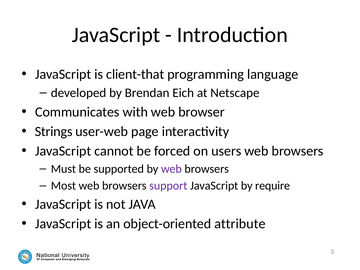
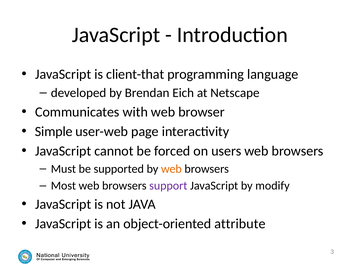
Strings: Strings -> Simple (54, 132)
web colour: purple -> orange (171, 169)
require: require -> modify (272, 186)
